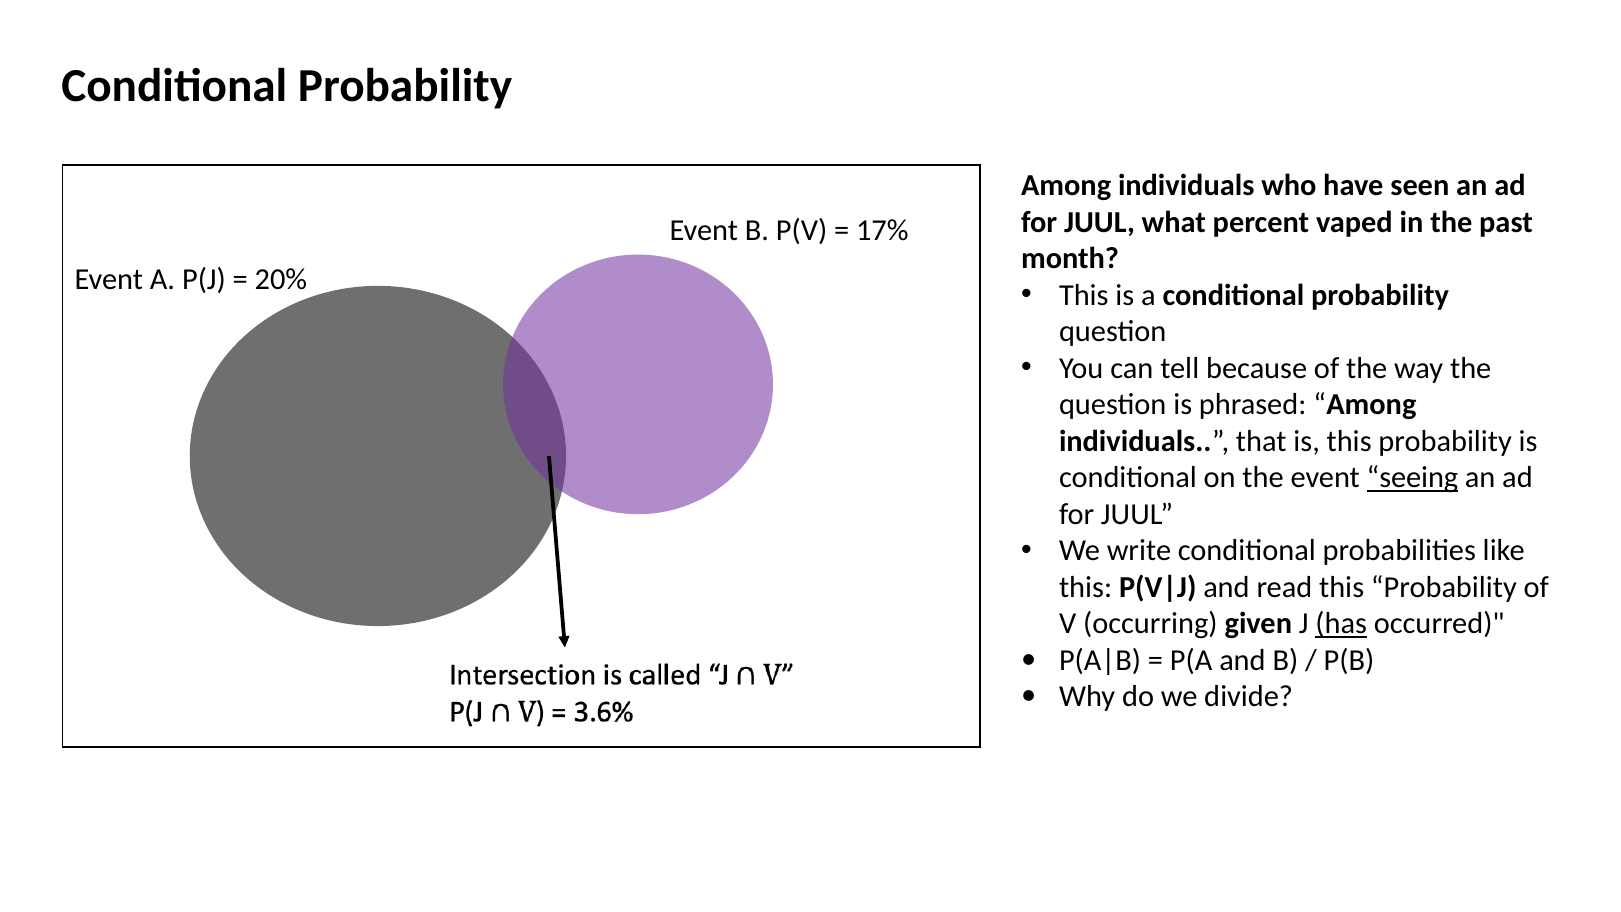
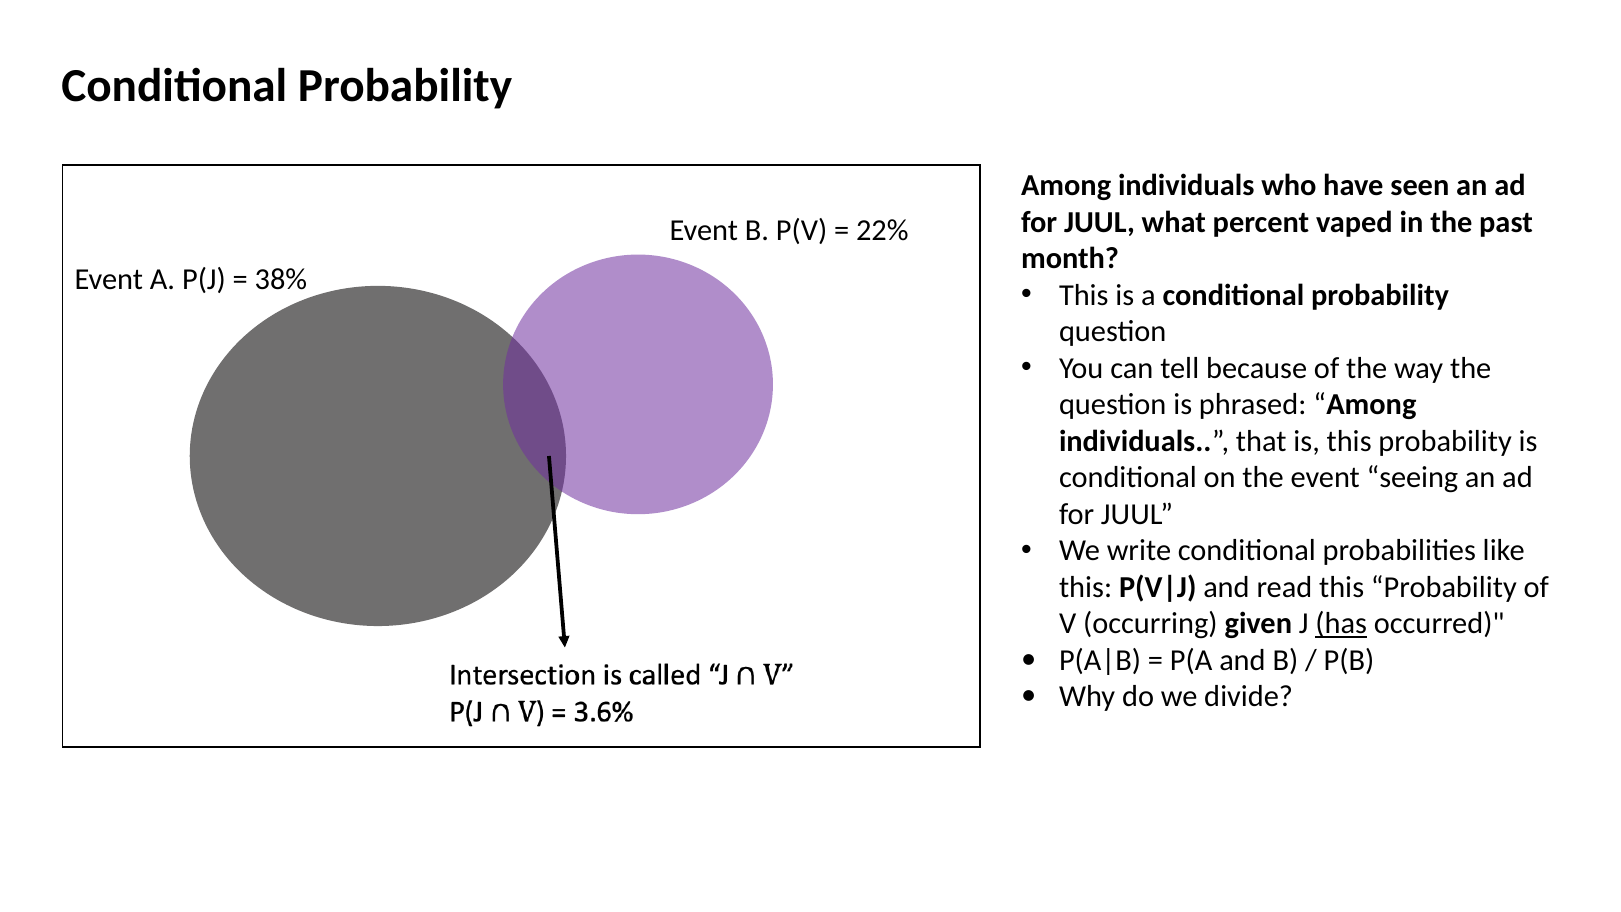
17%: 17% -> 22% (882, 230)
20%: 20% -> 38% (281, 279)
seeing underline: present -> none (1412, 478)
